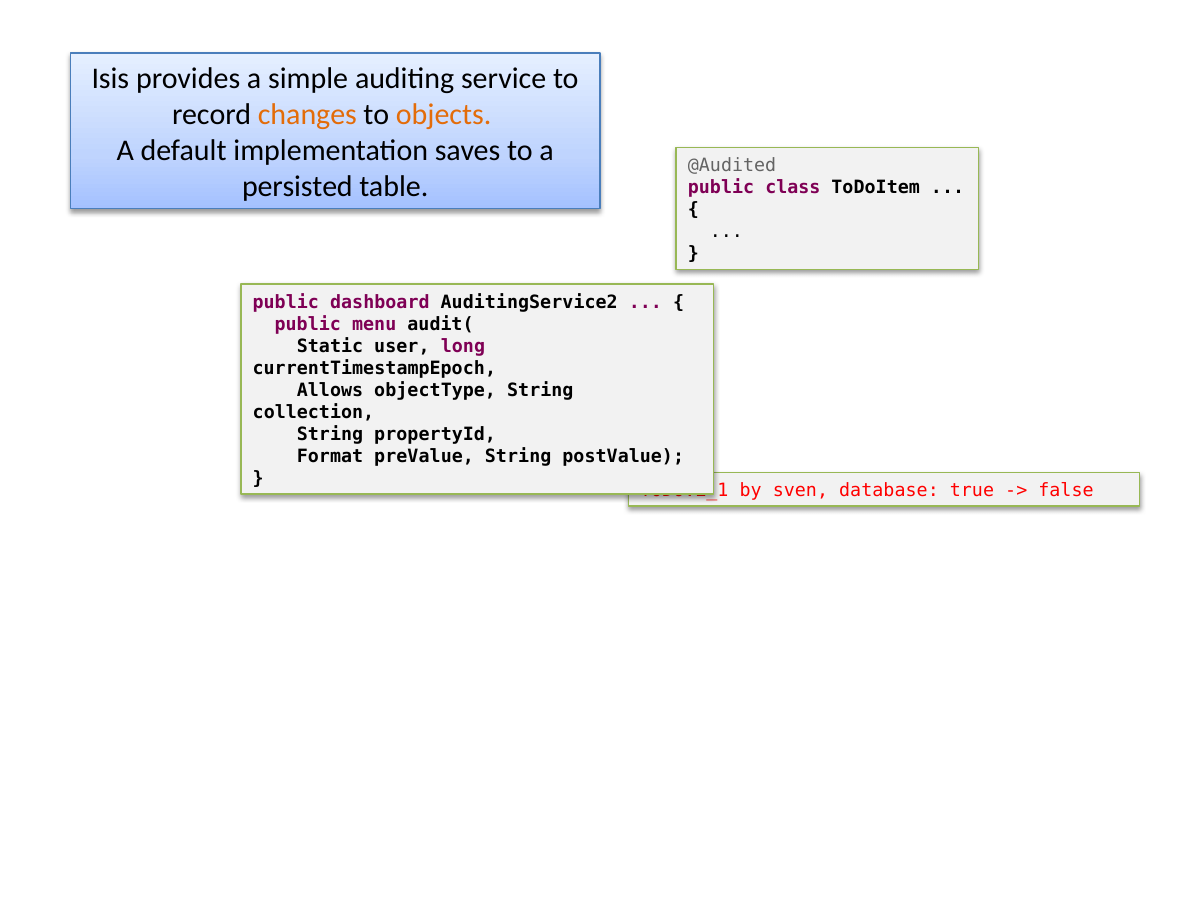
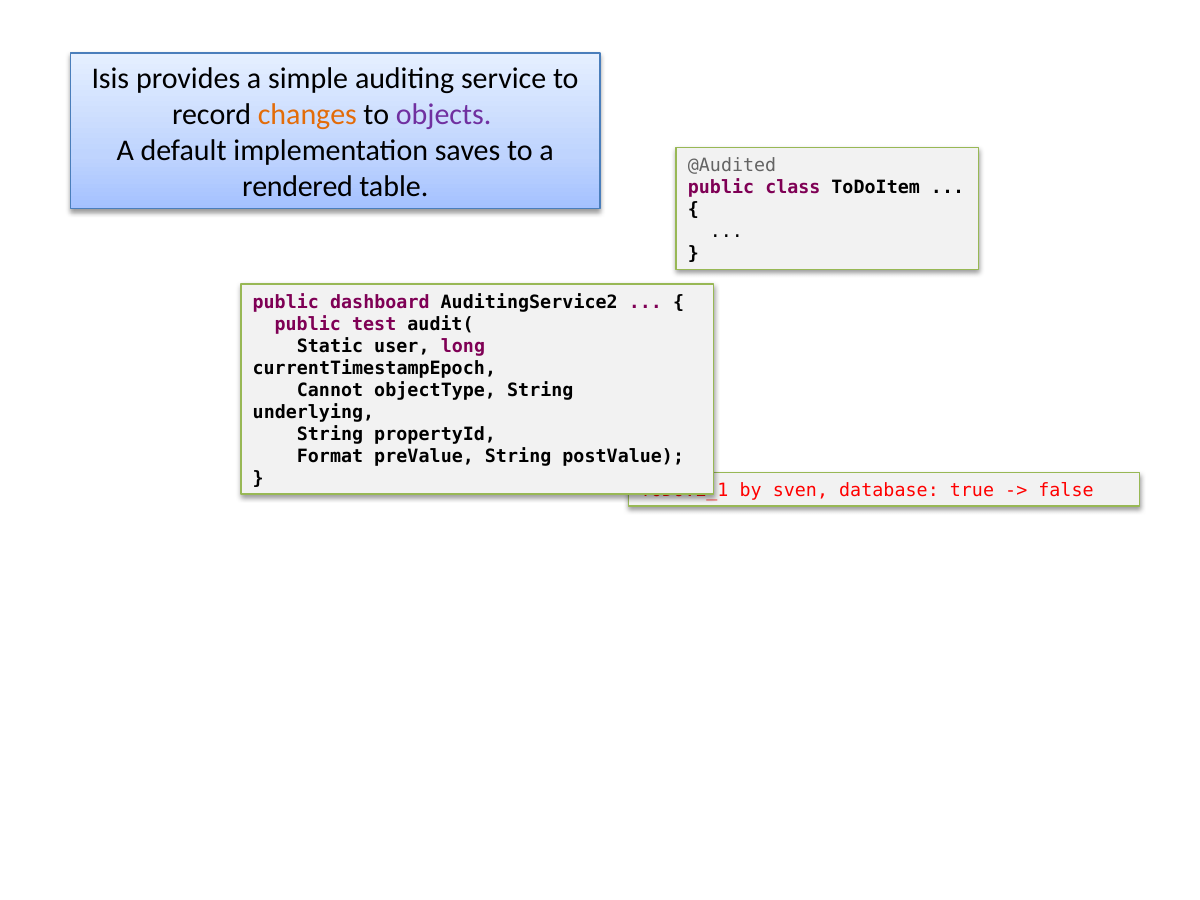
objects colour: orange -> purple (444, 115)
persisted: persisted -> rendered (297, 187)
menu: menu -> test (374, 324)
Allows: Allows -> Cannot (330, 390)
collection: collection -> underlying (313, 412)
